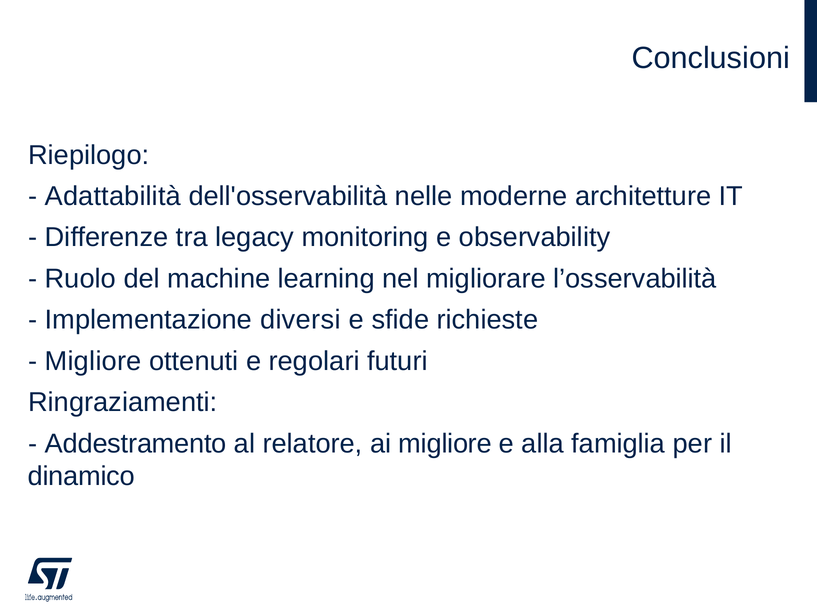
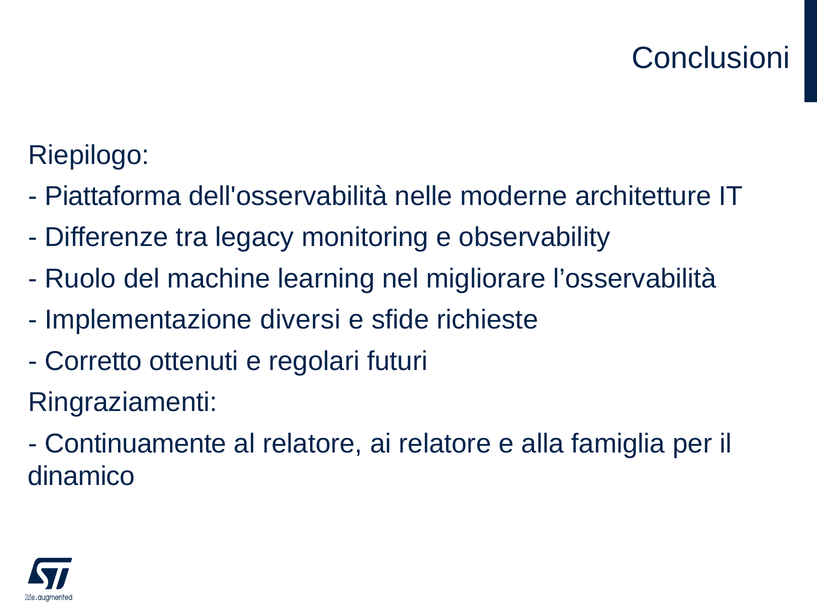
Adattabilità: Adattabilità -> Piattaforma (113, 196)
Migliore: Migliore -> Corretto (93, 361)
Addestramento: Addestramento -> Continuamente (136, 443)
ai migliore: migliore -> relatore (445, 443)
